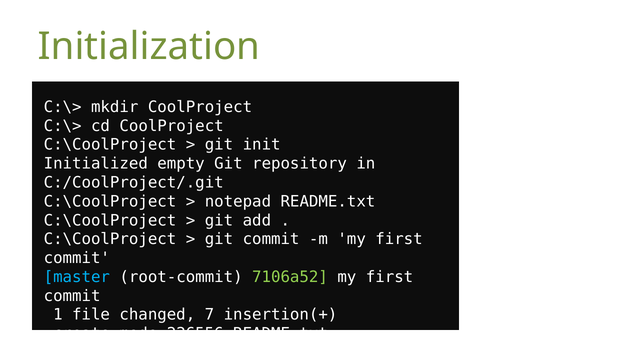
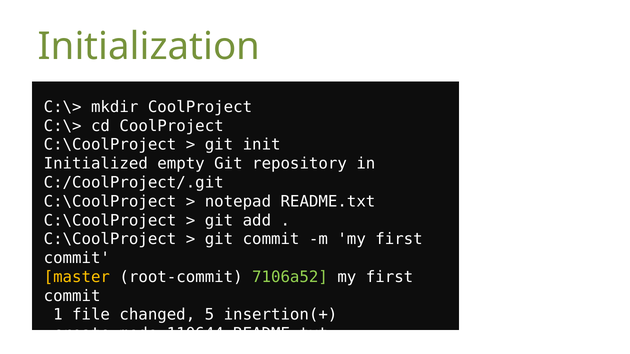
master colour: light blue -> yellow (77, 277)
7: 7 -> 5 (209, 315)
226556: 226556 -> 110644 (195, 334)
